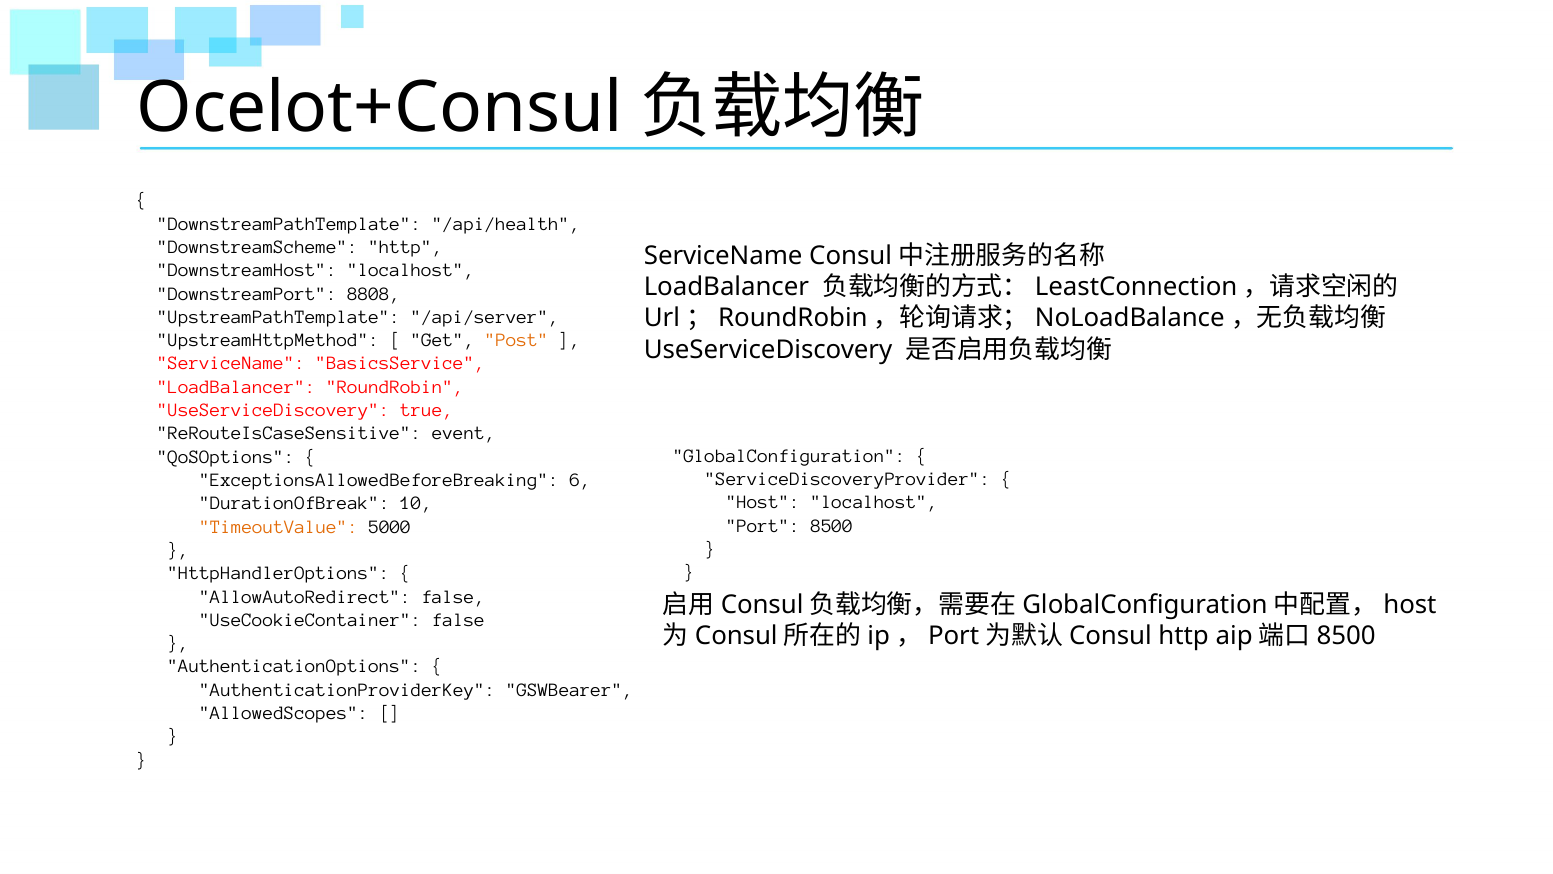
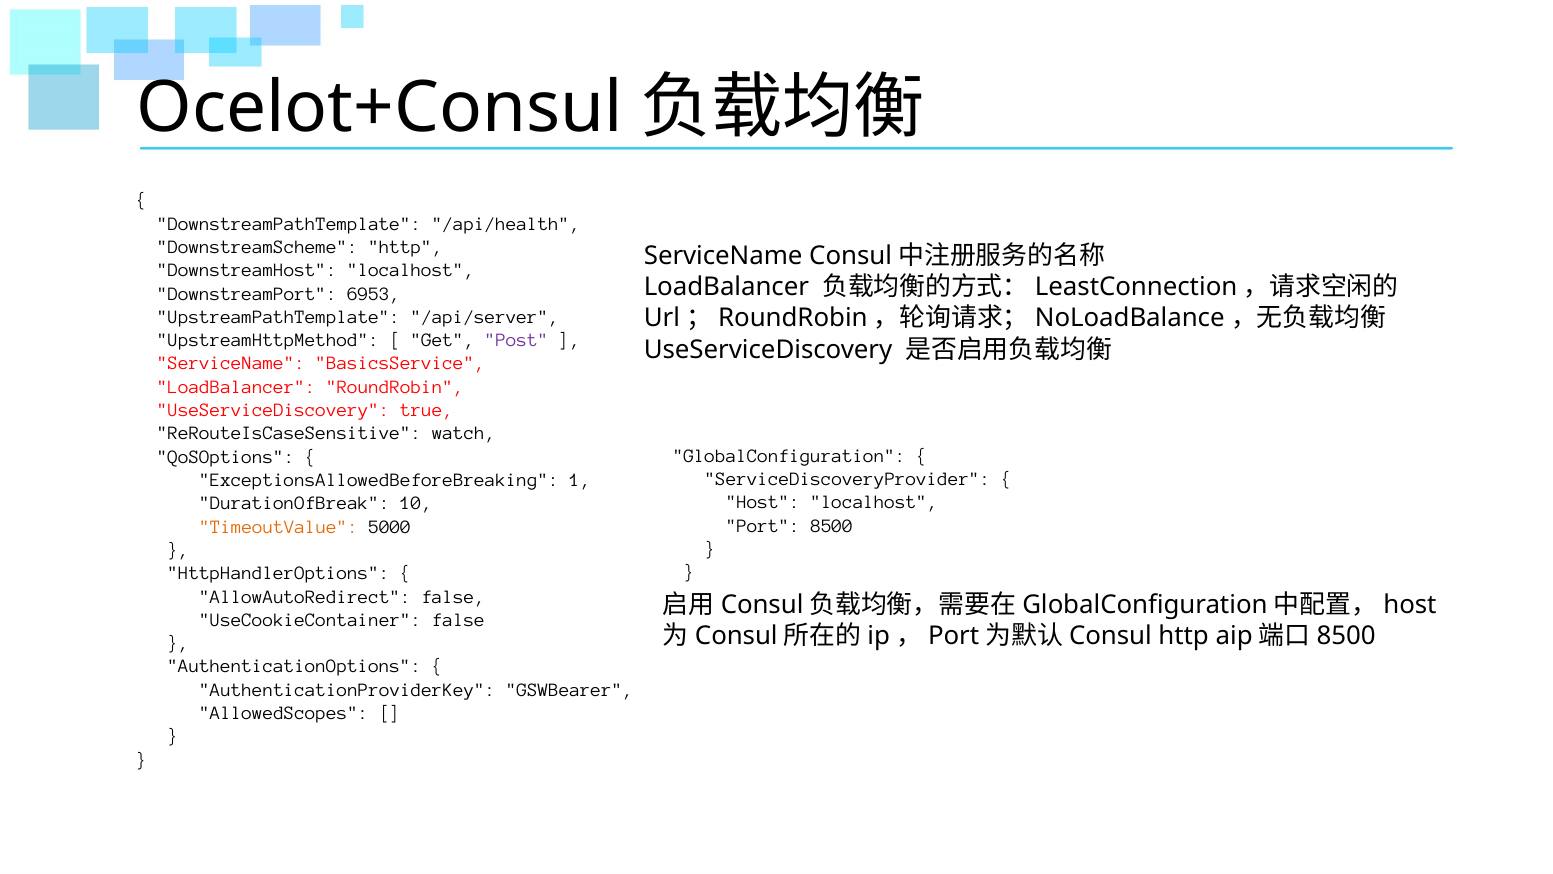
8808: 8808 -> 6953 (374, 293)
Post colour: orange -> purple (517, 340)
event: event -> watch (464, 433)
6: 6 -> 1 (580, 480)
